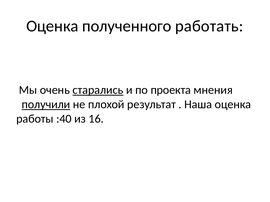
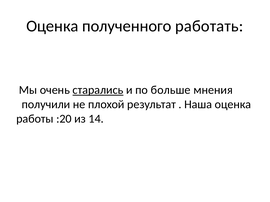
проекта: проекта -> больше (171, 90)
получили underline: present -> none (46, 105)
:40: :40 -> :20 (64, 119)
16: 16 -> 14 (96, 119)
